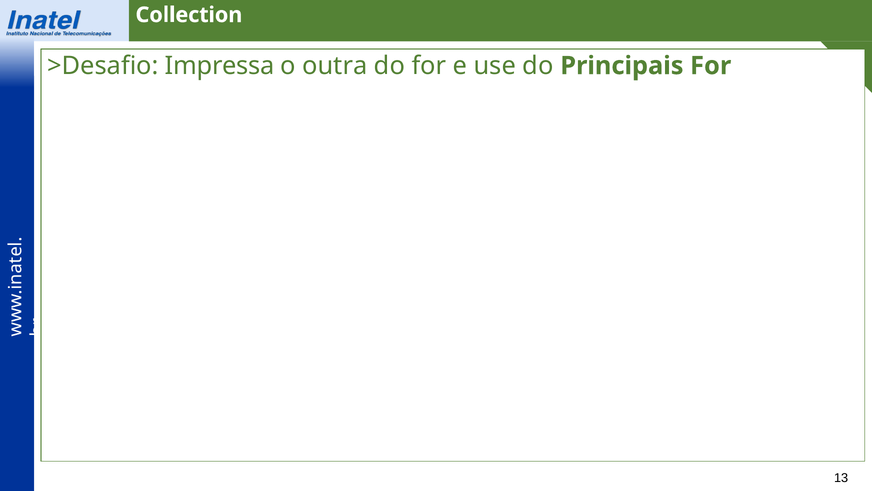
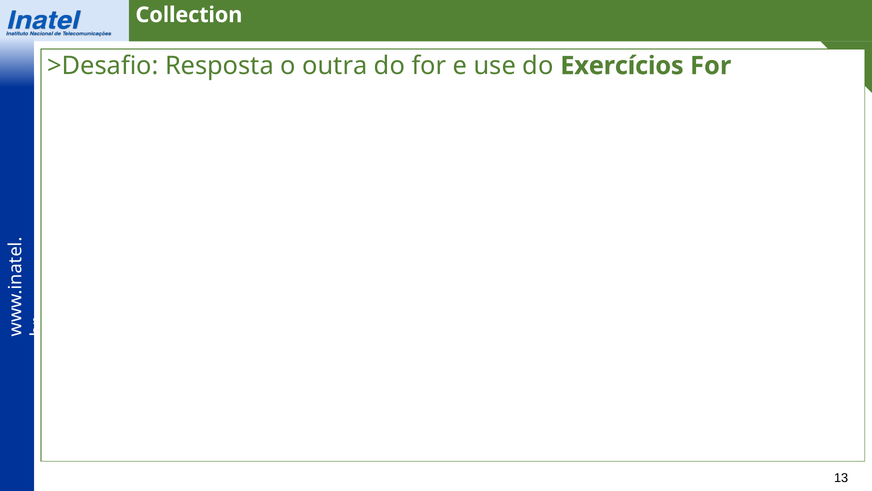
Impressa: Impressa -> Resposta (220, 66)
Principais: Principais -> Exercícios (622, 66)
